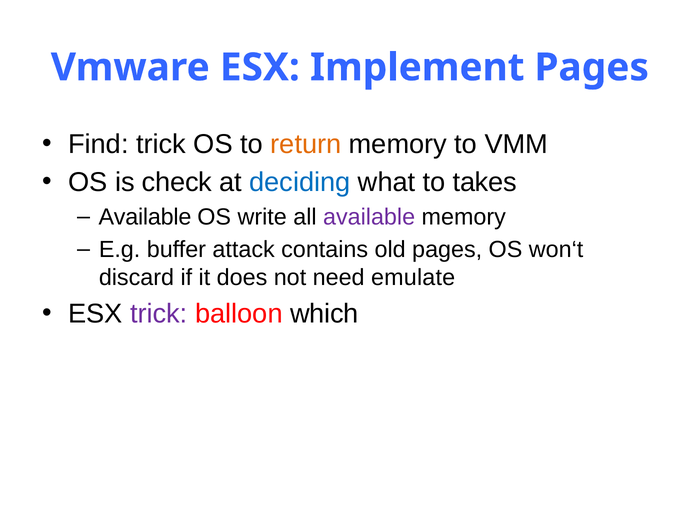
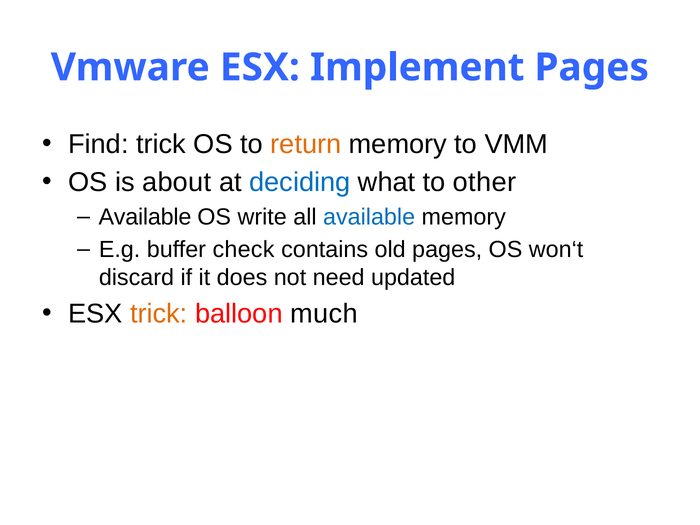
check: check -> about (177, 182)
takes: takes -> other (485, 182)
available colour: purple -> blue (369, 217)
attack: attack -> check (243, 250)
emulate: emulate -> updated (413, 278)
trick colour: purple -> orange (159, 314)
which: which -> much (324, 314)
